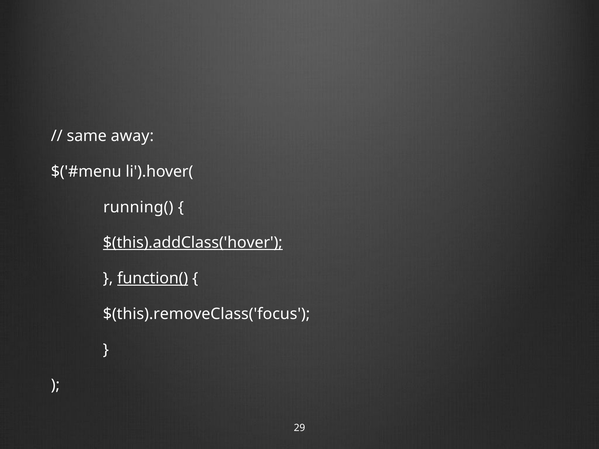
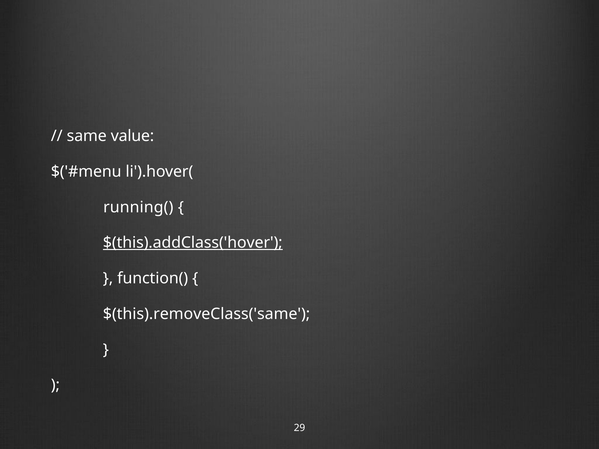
away: away -> value (132, 136)
function( underline: present -> none (153, 278)
$(this).removeClass('focus: $(this).removeClass('focus -> $(this).removeClass('same (207, 314)
